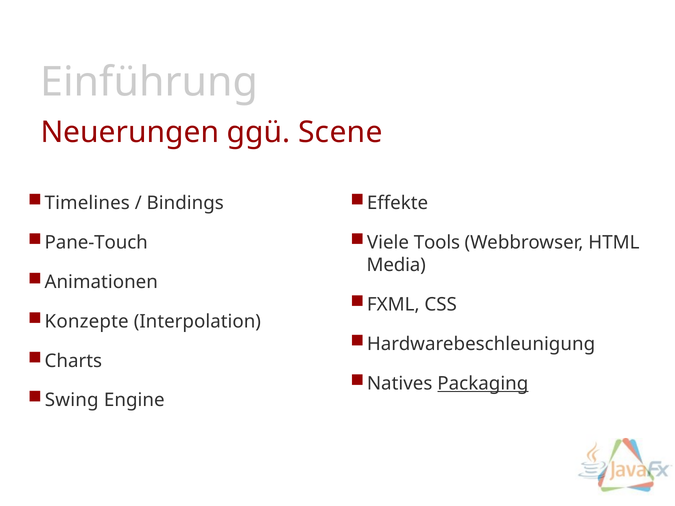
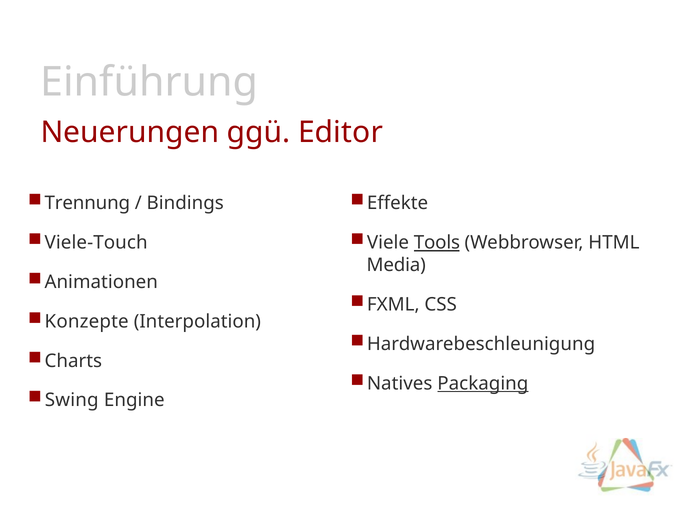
Scene: Scene -> Editor (341, 133)
Timelines: Timelines -> Trennung (87, 203)
Pane-Touch: Pane-Touch -> Viele-Touch (96, 243)
Tools underline: none -> present (437, 243)
